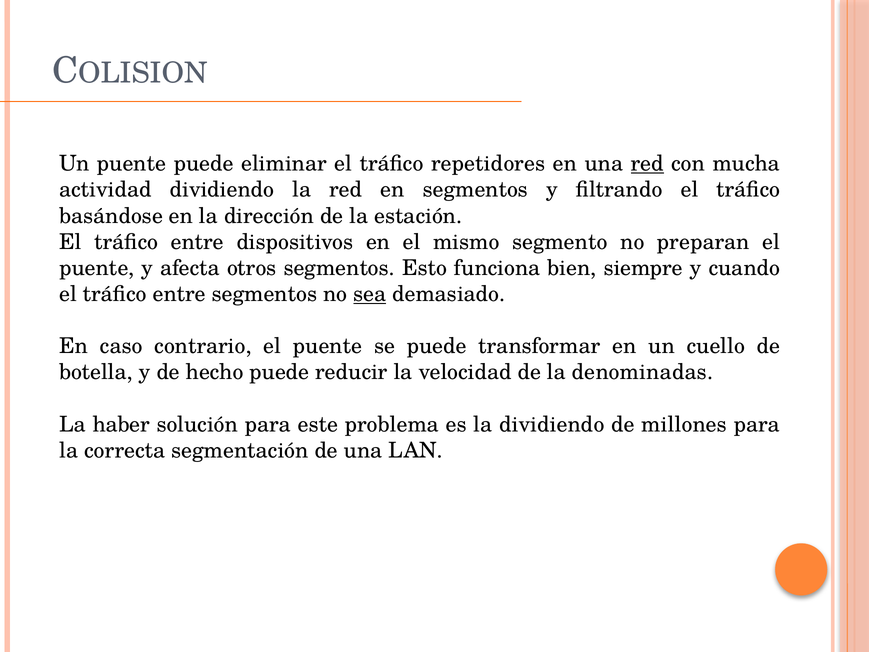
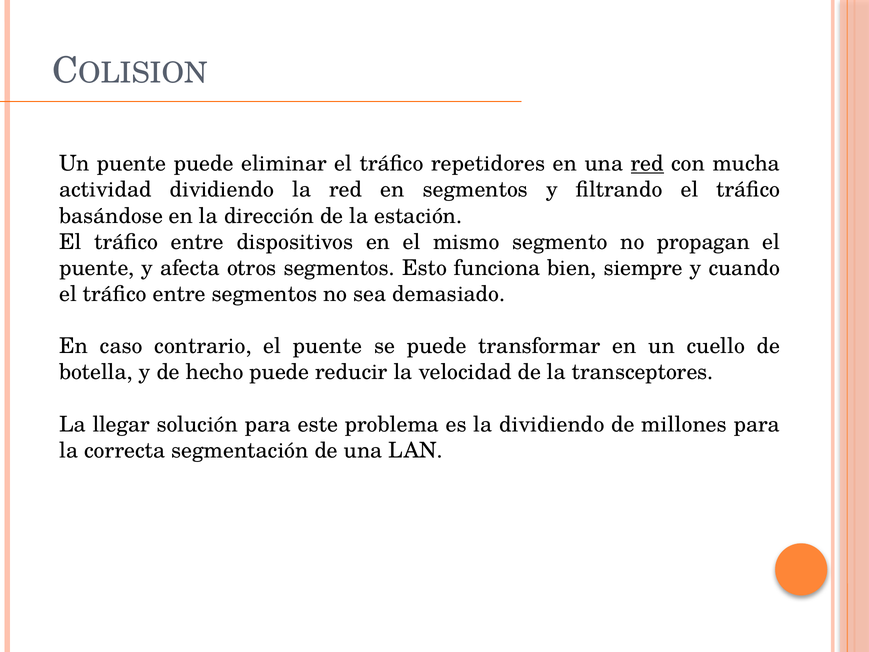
preparan: preparan -> propagan (703, 242)
sea underline: present -> none (370, 294)
denominadas: denominadas -> transceptores (643, 372)
haber: haber -> llegar (121, 424)
